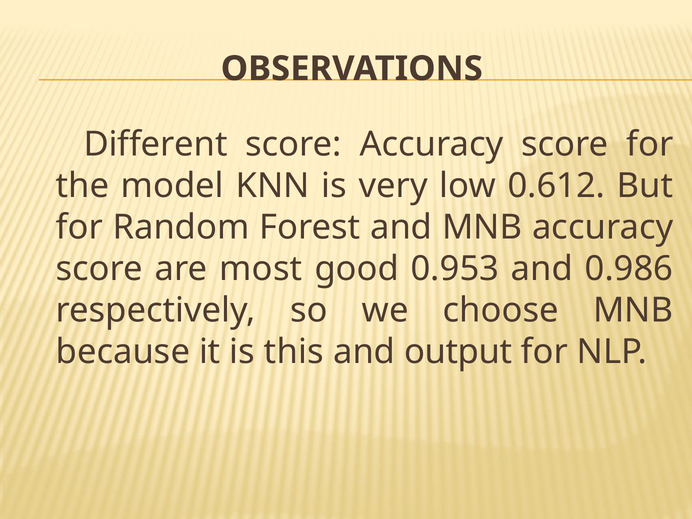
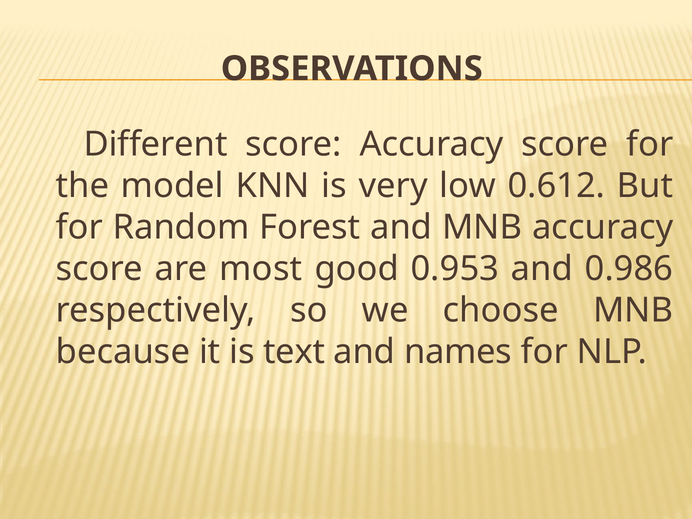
this: this -> text (294, 352)
output: output -> names (458, 352)
